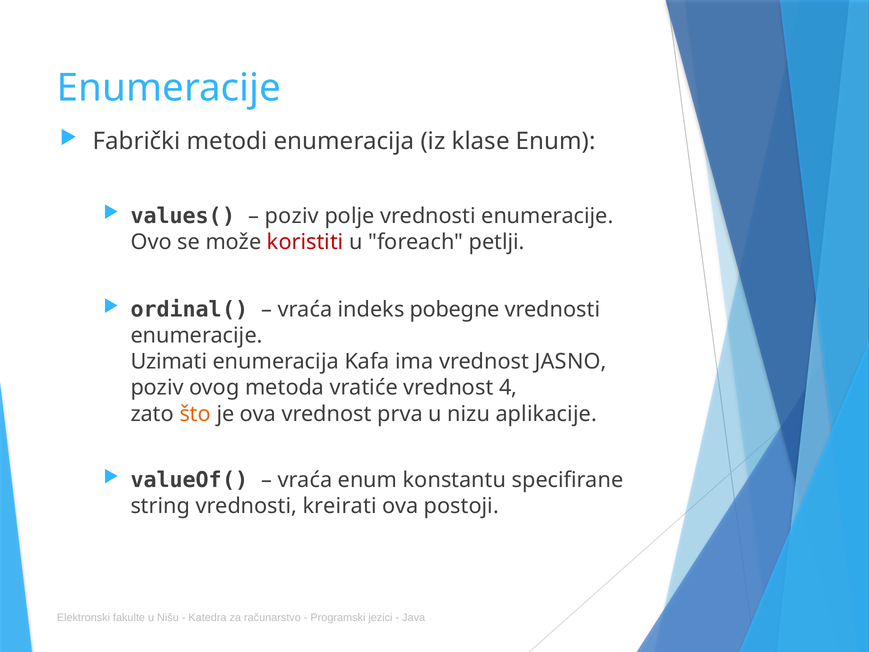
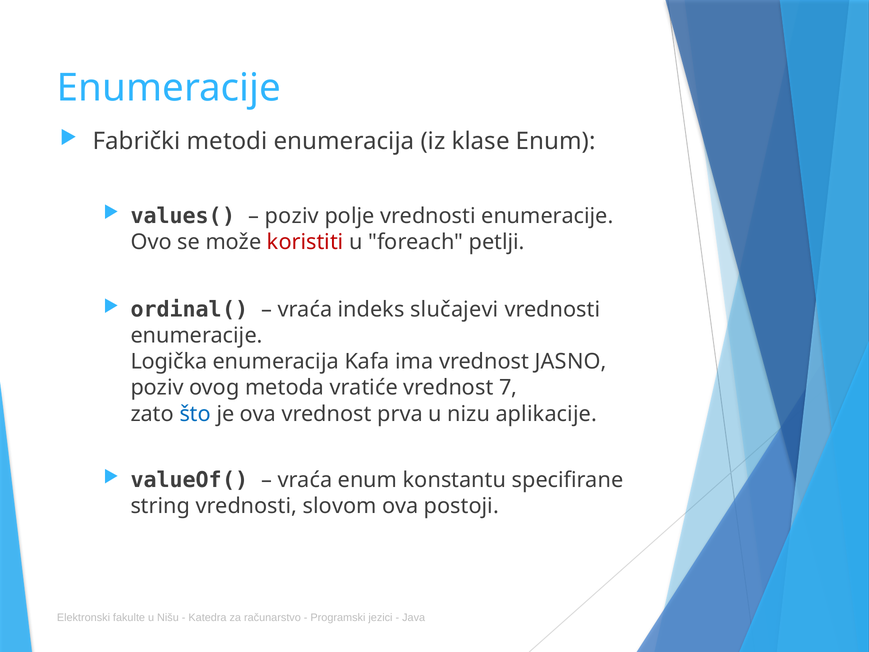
pobegne: pobegne -> slučajevi (454, 309)
Uzimati: Uzimati -> Logička (169, 362)
4: 4 -> 7 (508, 388)
što colour: orange -> blue (195, 414)
kreirati: kreirati -> slovom (340, 506)
